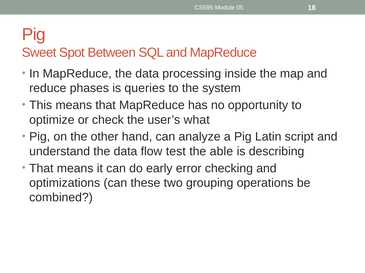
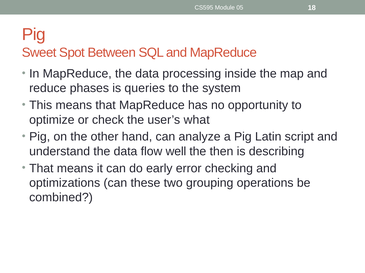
test: test -> well (176, 152)
able: able -> then (221, 152)
